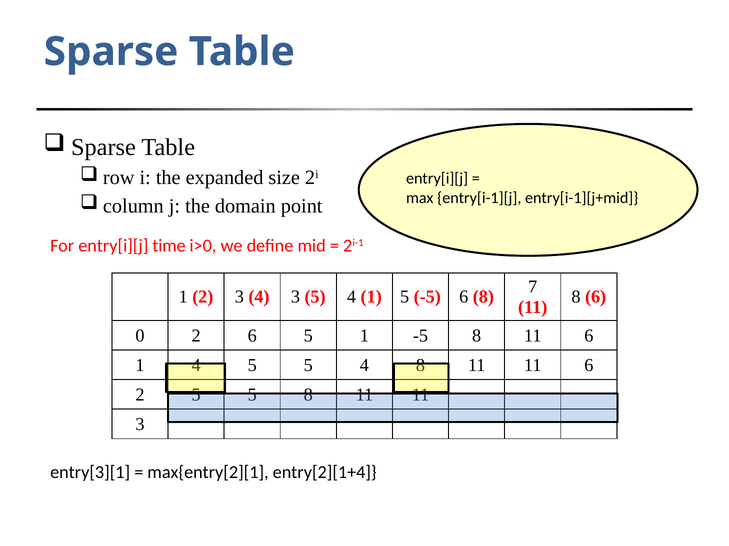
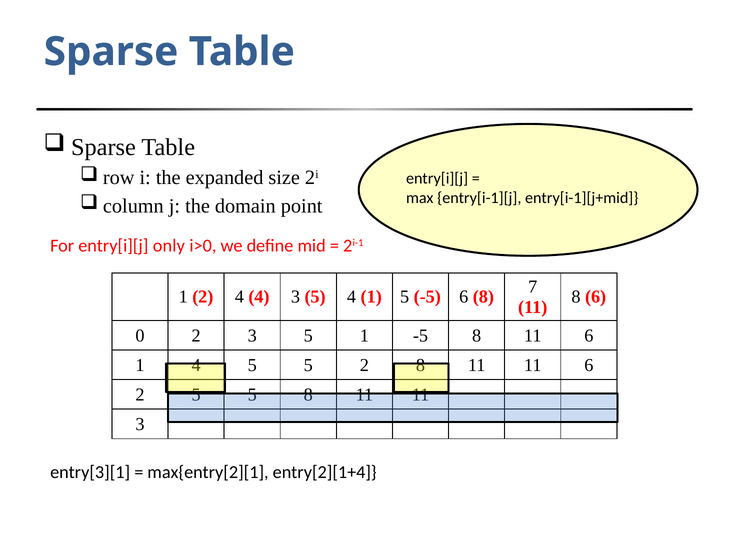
time: time -> only (169, 246)
2 3: 3 -> 4 (239, 297)
2 6: 6 -> 3 (252, 336)
5 5 4: 4 -> 2 (364, 366)
